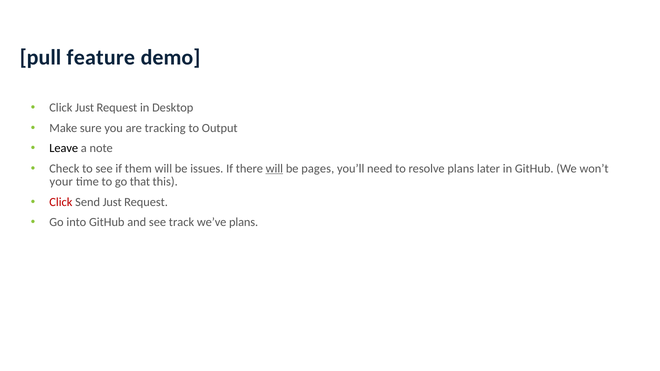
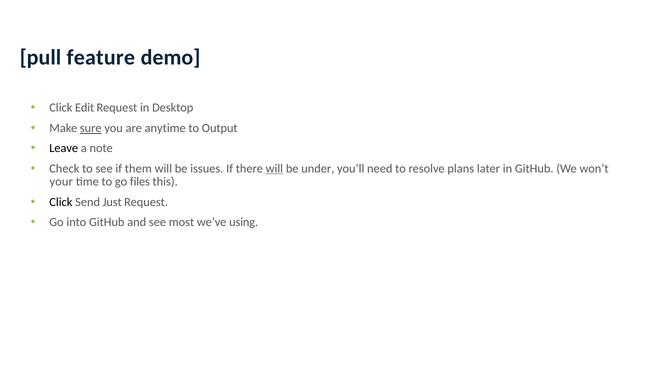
Click Just: Just -> Edit (85, 108)
sure underline: none -> present (91, 128)
tracking: tracking -> anytime (165, 128)
pages: pages -> under (318, 169)
that: that -> files (140, 182)
Click colour: red -> black (61, 202)
track: track -> most (182, 223)
we’ve plans: plans -> using (244, 223)
